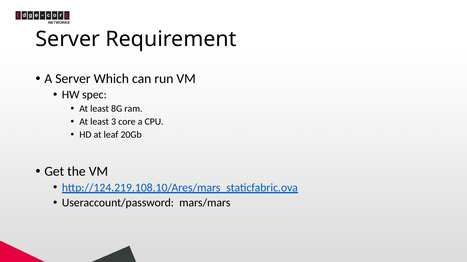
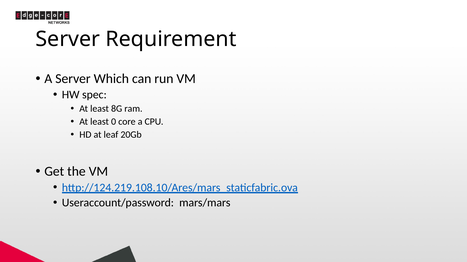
3: 3 -> 0 (114, 122)
